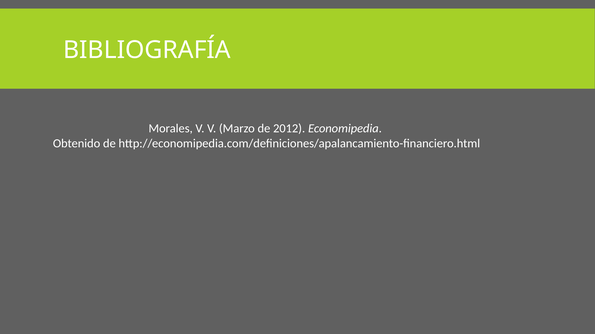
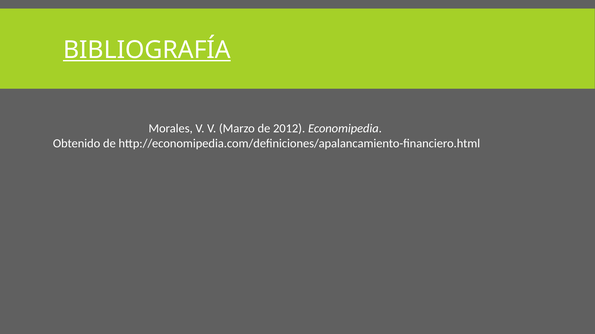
BIBLIOGRAFÍA underline: none -> present (147, 50)
